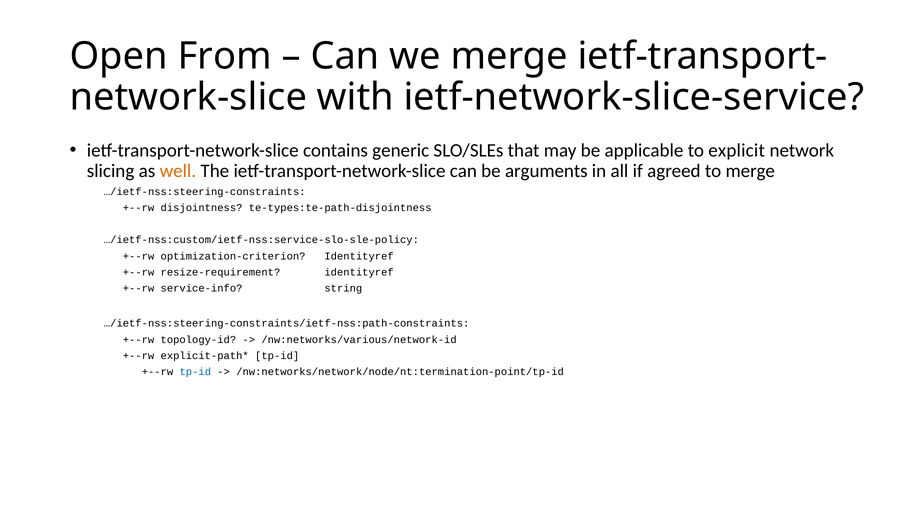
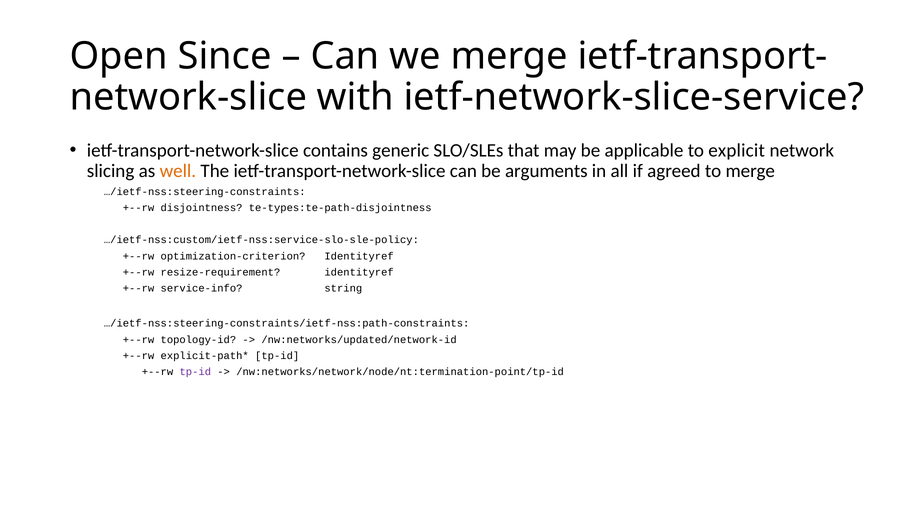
From: From -> Since (225, 56)
/nw:networks/various/network-id: /nw:networks/various/network-id -> /nw:networks/updated/network-id (359, 340)
tp-id colour: blue -> purple (195, 372)
